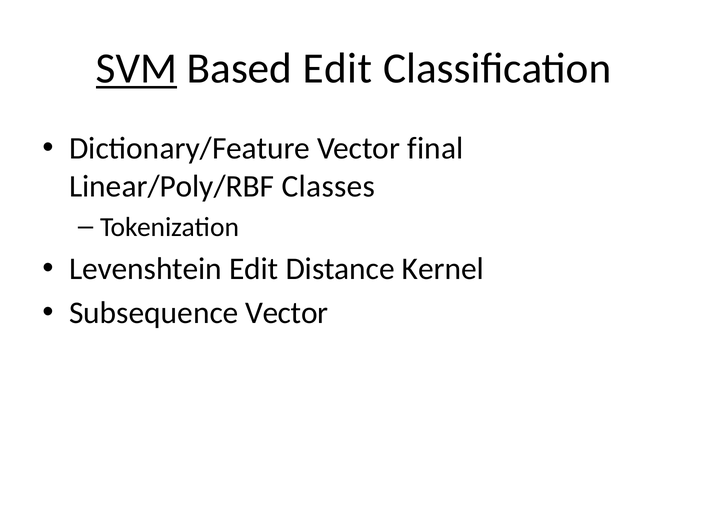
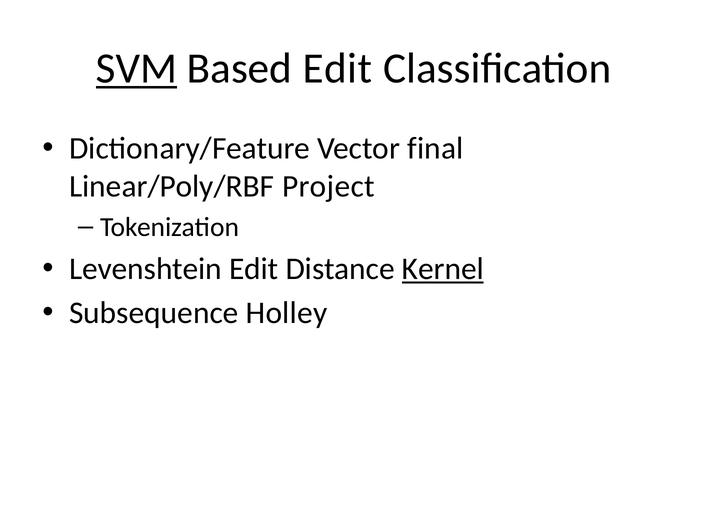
Classes: Classes -> Project (328, 186)
Kernel underline: none -> present (443, 269)
Subsequence Vector: Vector -> Holley (286, 313)
